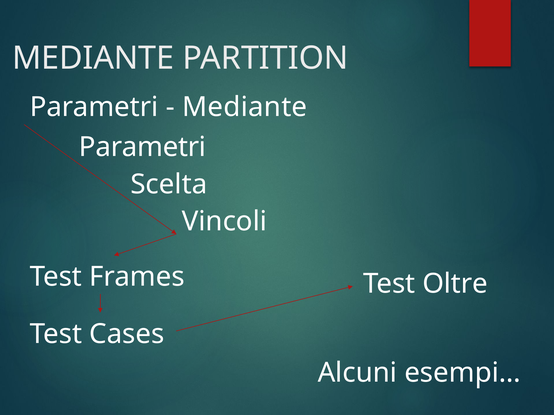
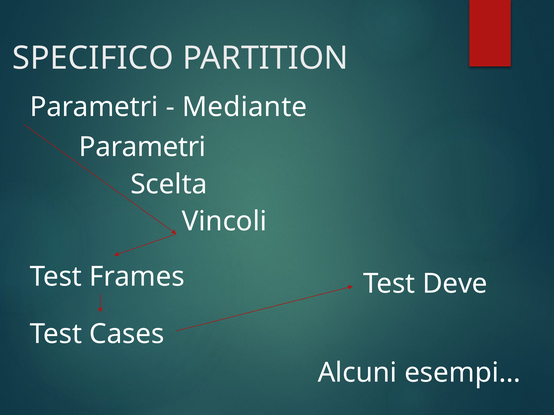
MEDIANTE: MEDIANTE -> SPECIFICO (93, 58)
Oltre: Oltre -> Deve (455, 284)
